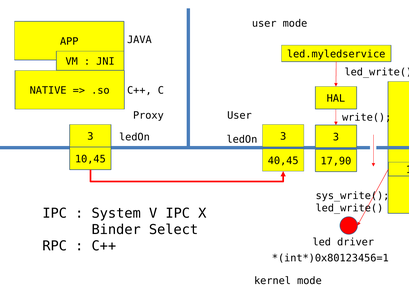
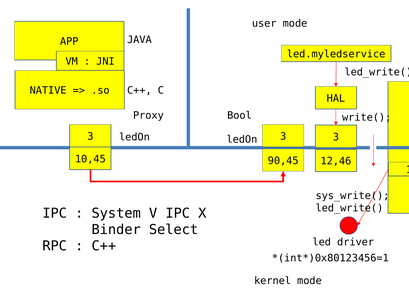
Proxy User: User -> Bool (239, 115)
40,45: 40,45 -> 90,45 (283, 161)
17,90: 17,90 -> 12,46 (336, 161)
